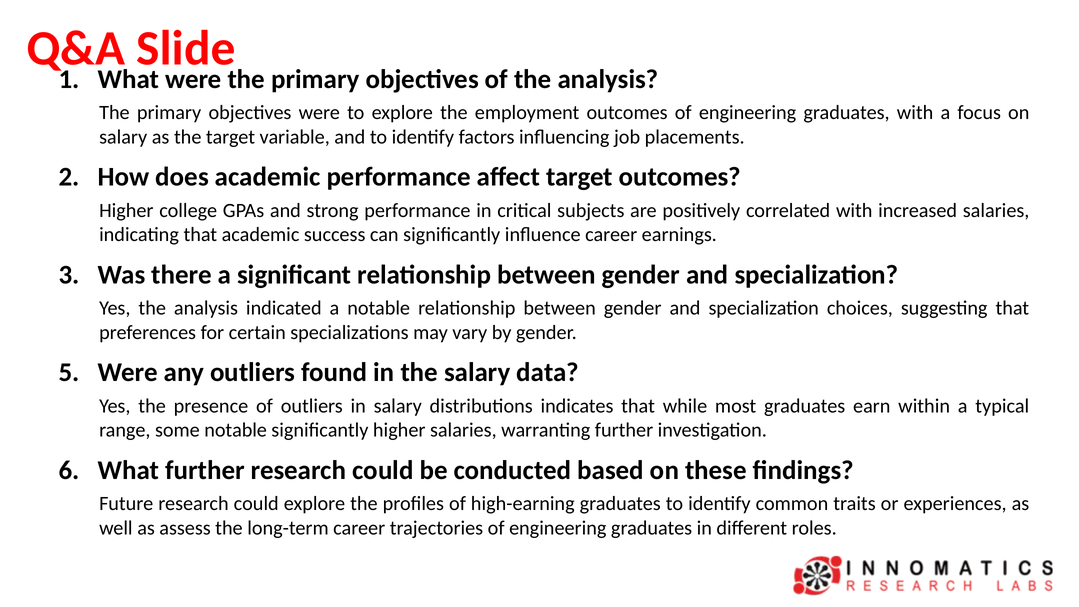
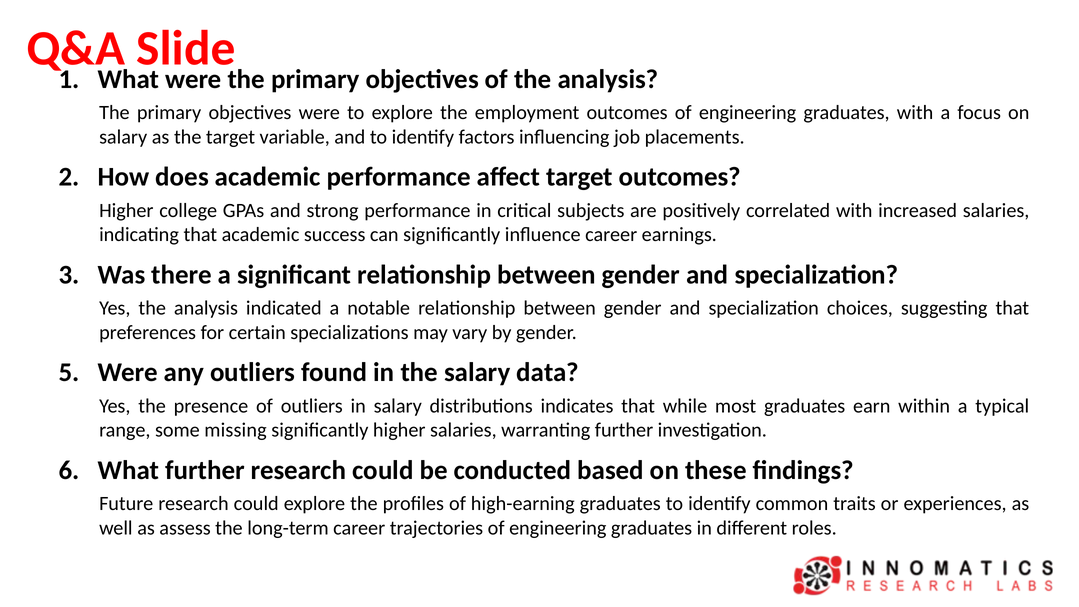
some notable: notable -> missing (236, 430)
